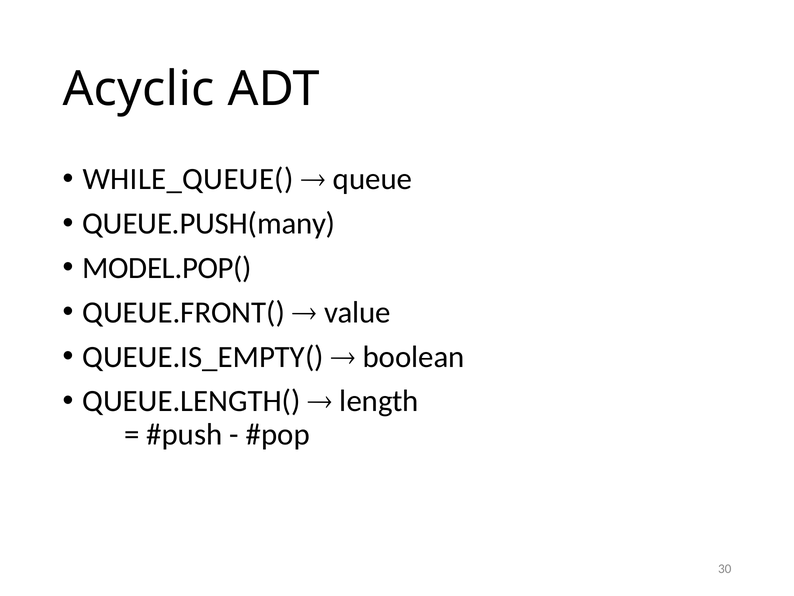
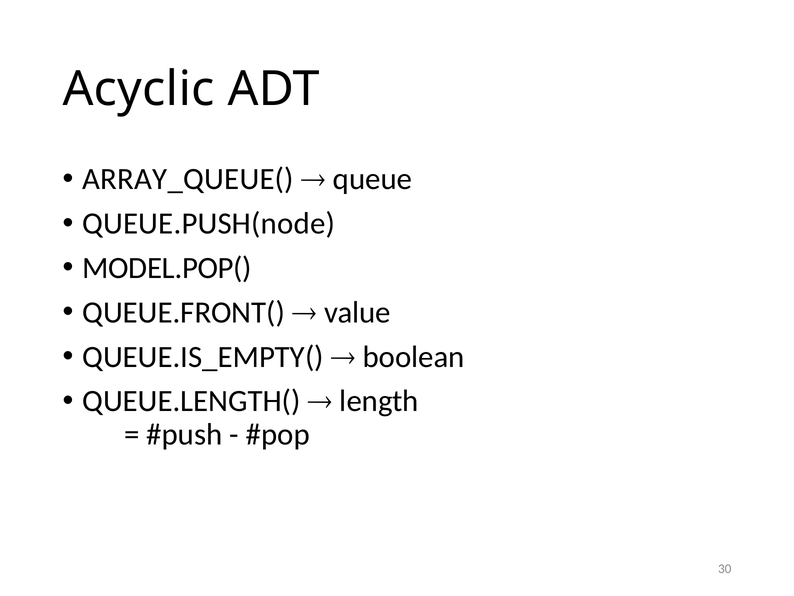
WHILE_QUEUE(: WHILE_QUEUE( -> ARRAY_QUEUE( (188, 179)
QUEUE.PUSH(many: QUEUE.PUSH(many -> QUEUE.PUSH(node (209, 223)
